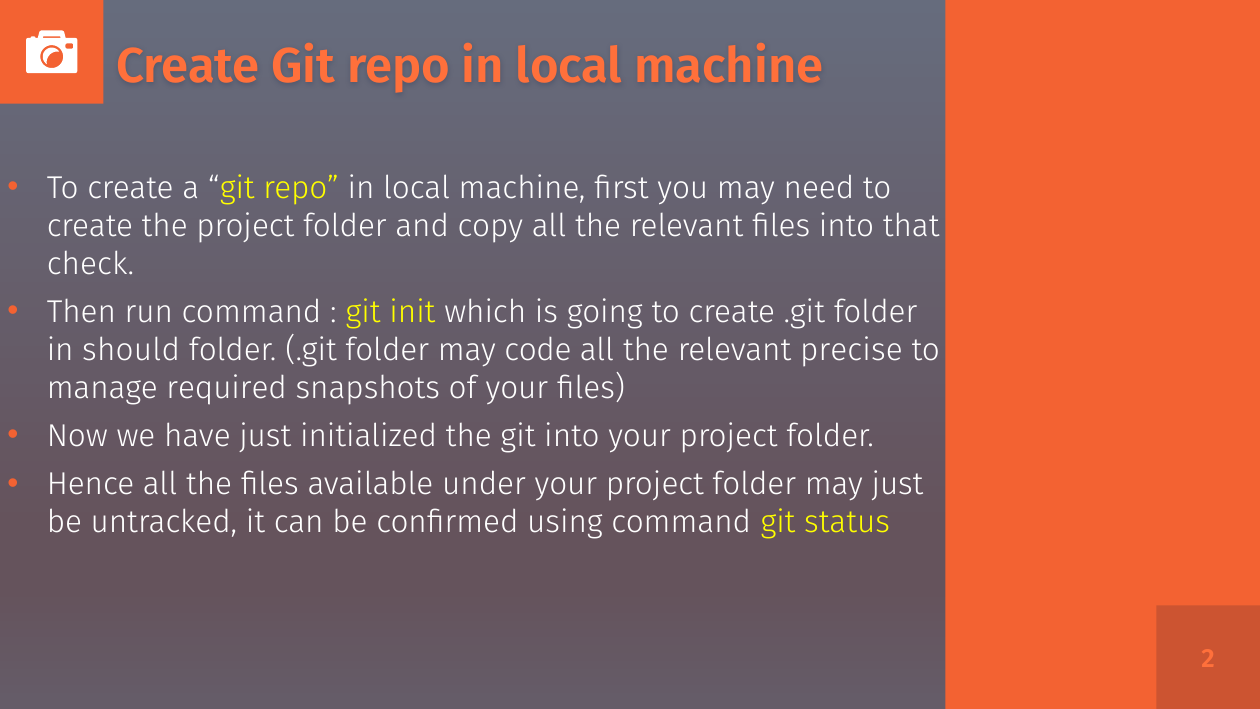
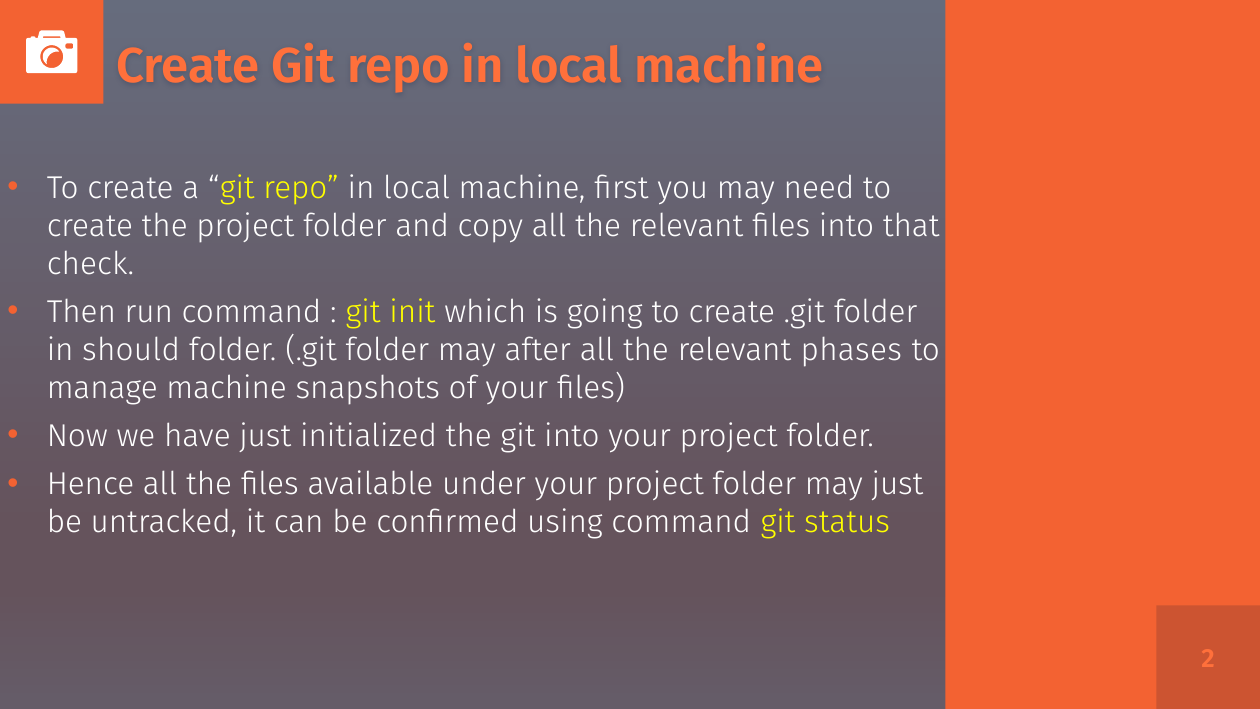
code: code -> after (538, 350)
precise: precise -> phases (851, 350)
manage required: required -> machine (227, 388)
